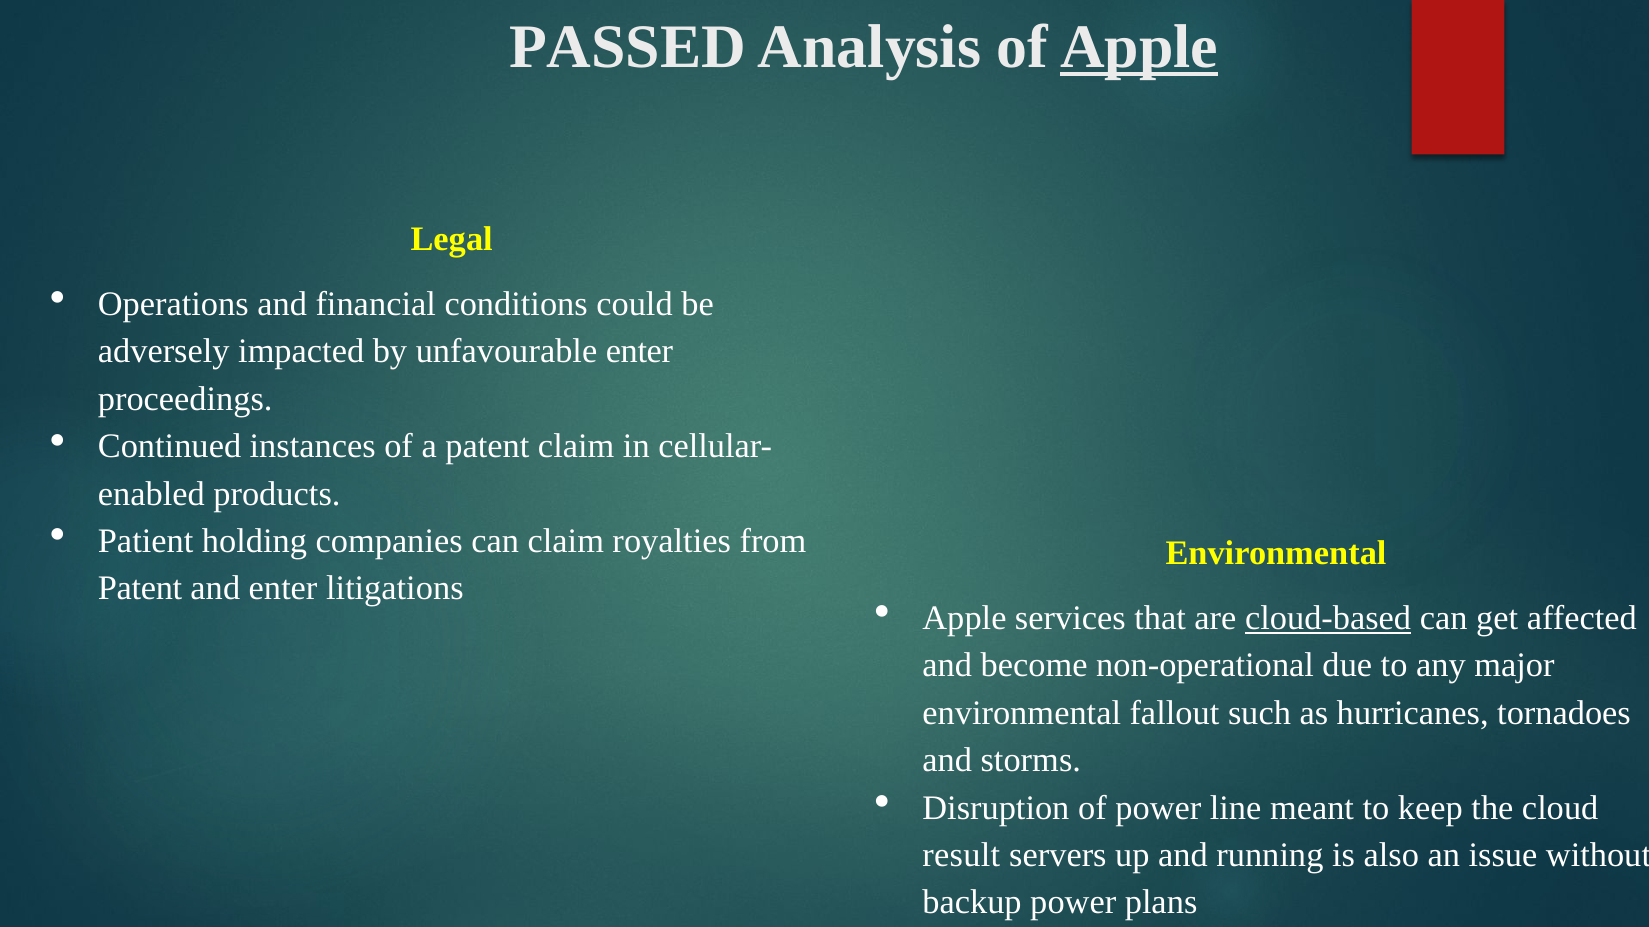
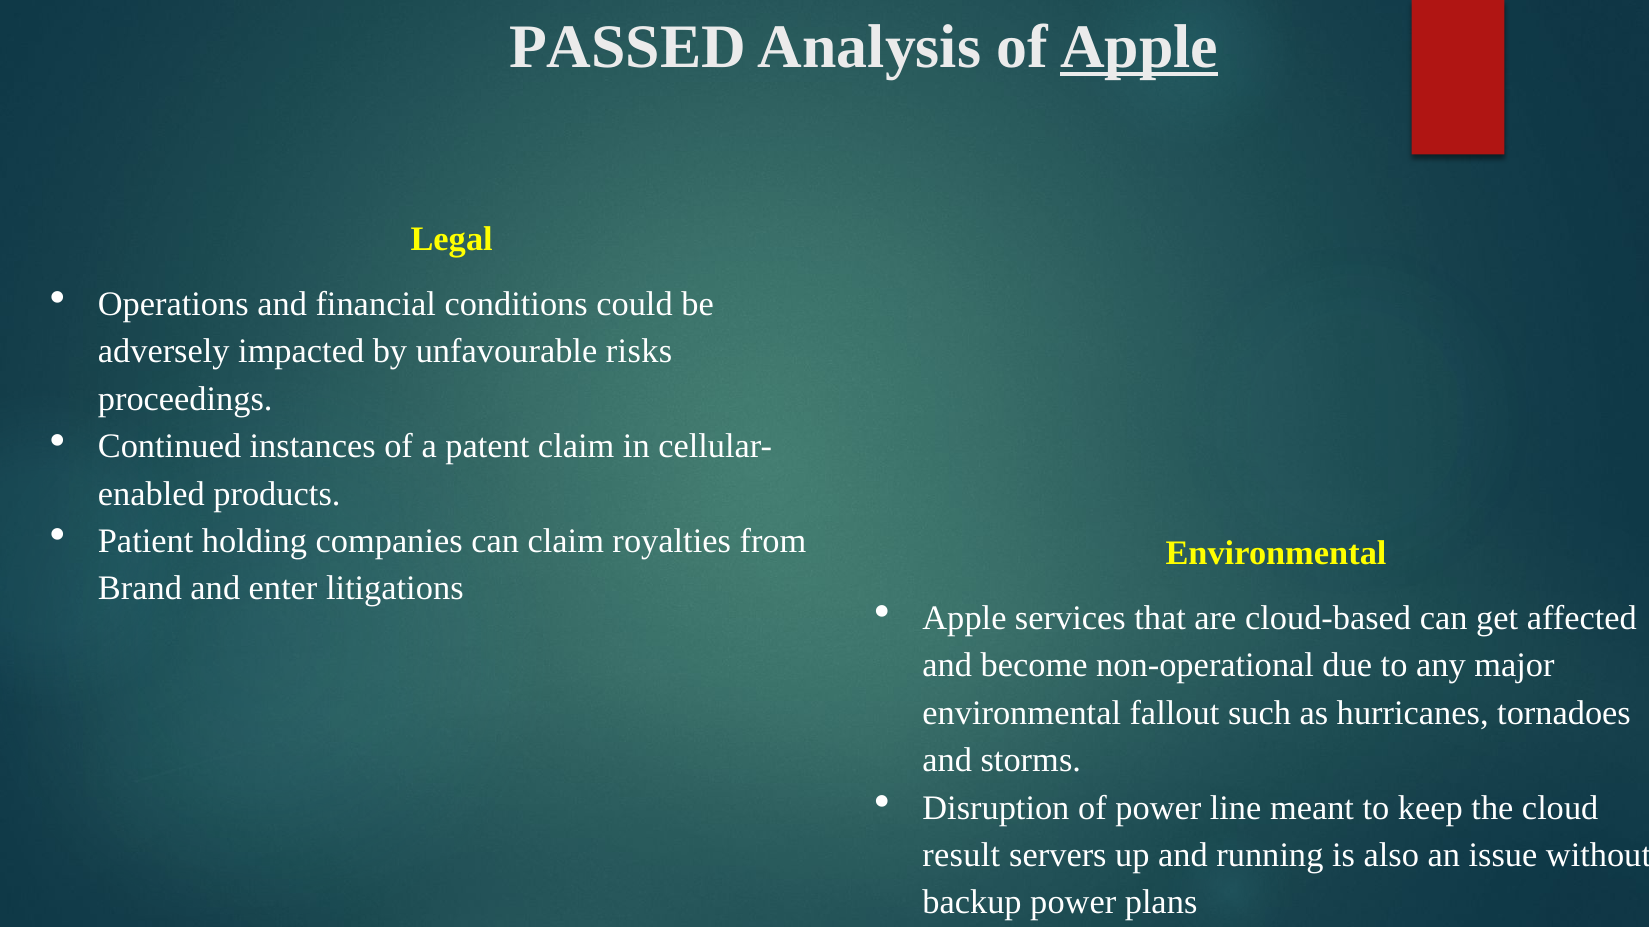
unfavourable enter: enter -> risks (639, 352)
Patent: Patent -> Brand (140, 589)
cloud-based underline: present -> none (1328, 619)
